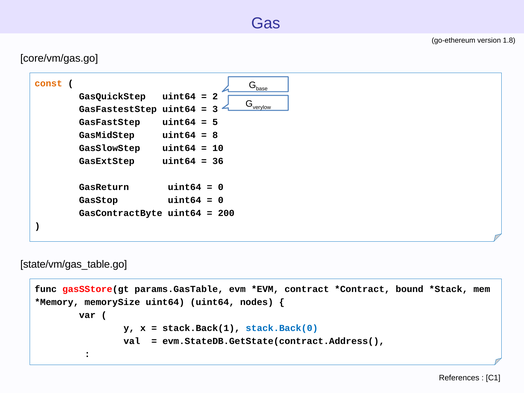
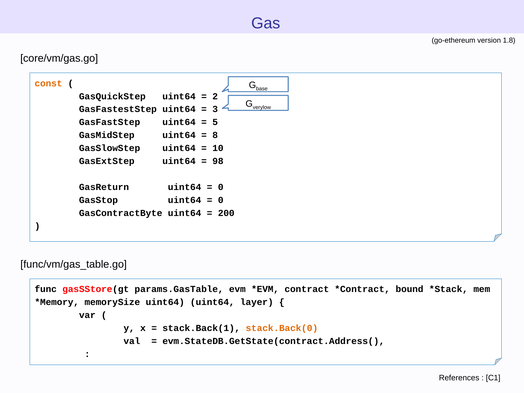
36: 36 -> 98 (218, 161)
state/vm/gas_table.go: state/vm/gas_table.go -> func/vm/gas_table.go (74, 264)
nodes: nodes -> layer (257, 302)
stack.Back(0 colour: blue -> orange (282, 328)
